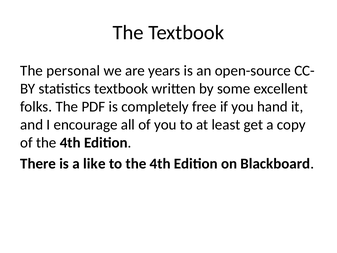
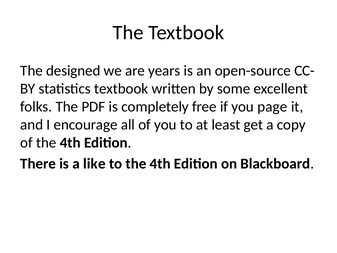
personal: personal -> designed (73, 71)
hand: hand -> page (272, 107)
